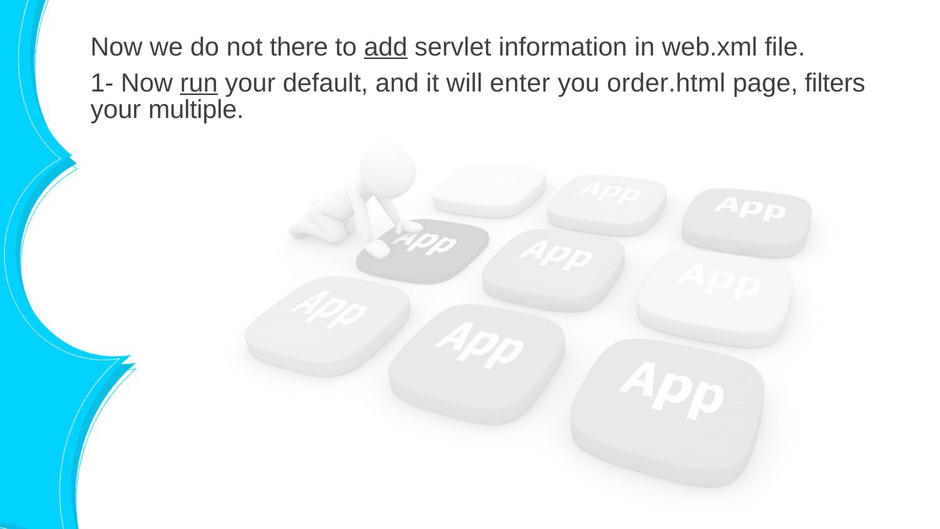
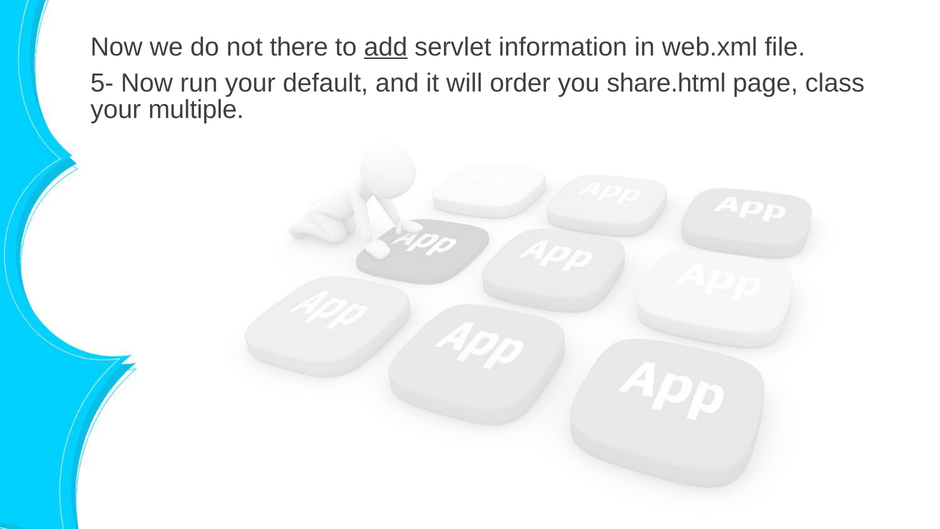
1-: 1- -> 5- (102, 83)
run underline: present -> none (199, 83)
enter: enter -> order (520, 83)
order.html: order.html -> share.html (666, 83)
filters: filters -> class (835, 83)
